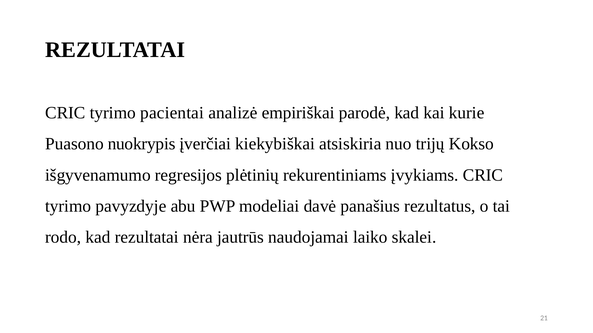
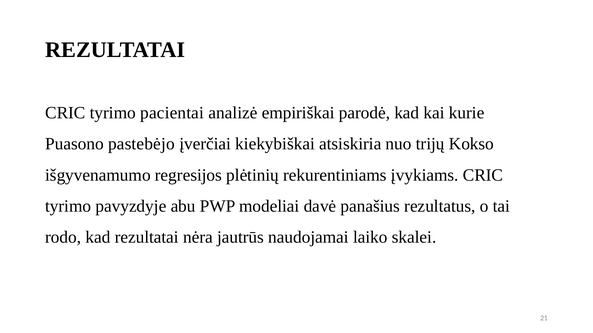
nuokrypis: nuokrypis -> pastebėjo (141, 144)
